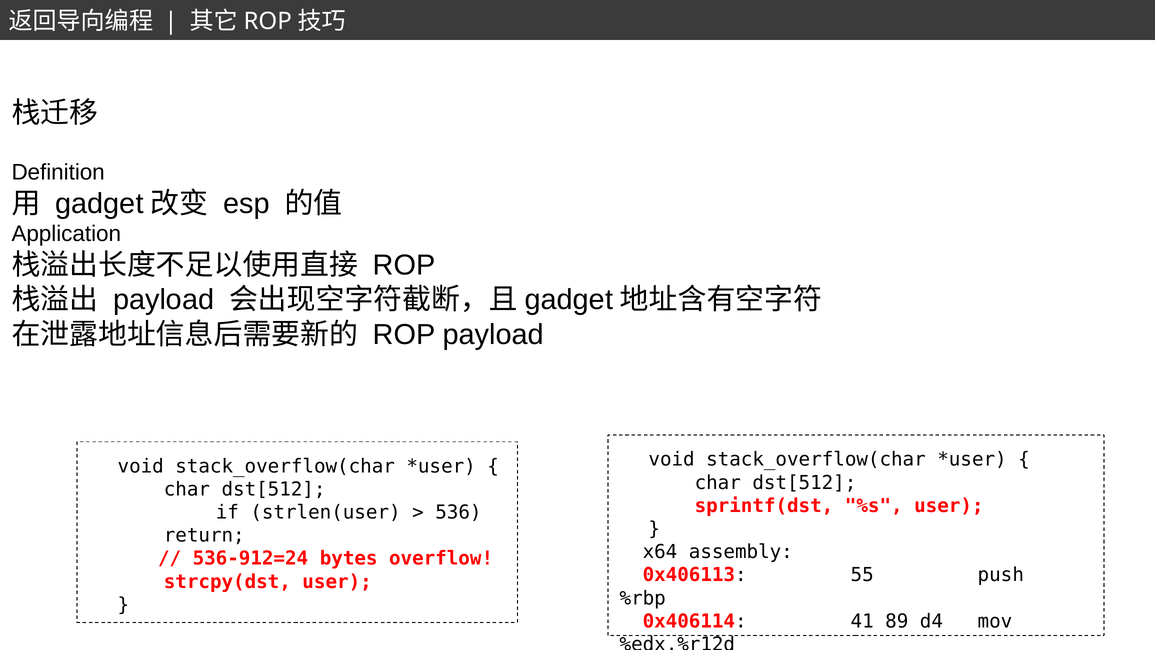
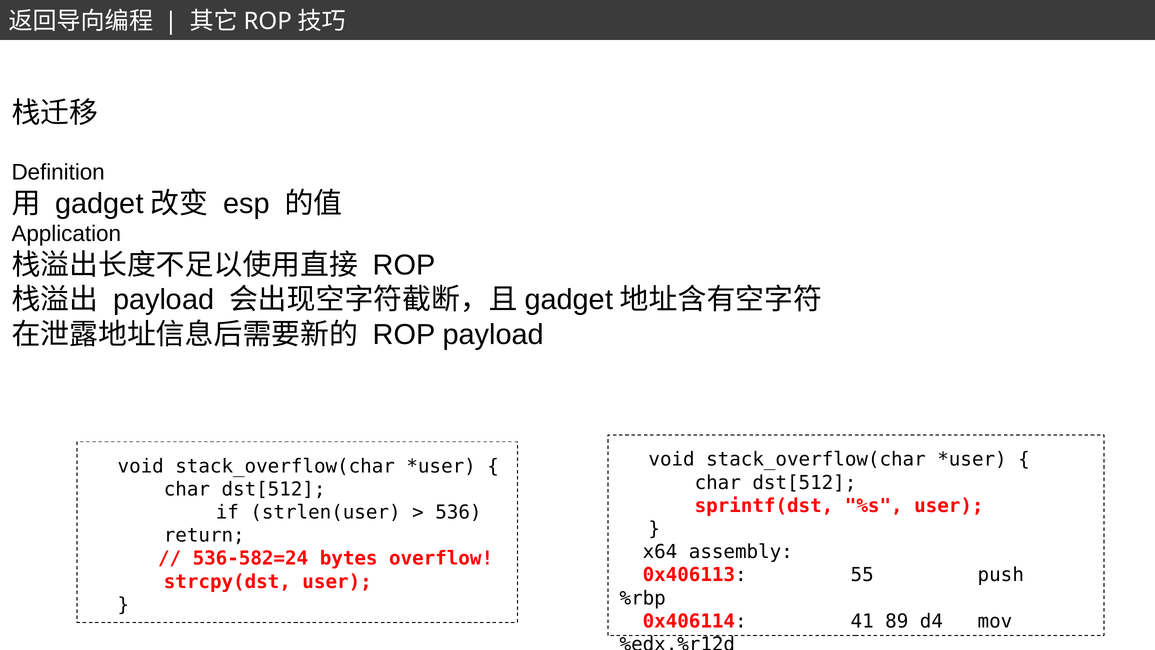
536-912=24: 536-912=24 -> 536-582=24 (250, 558)
